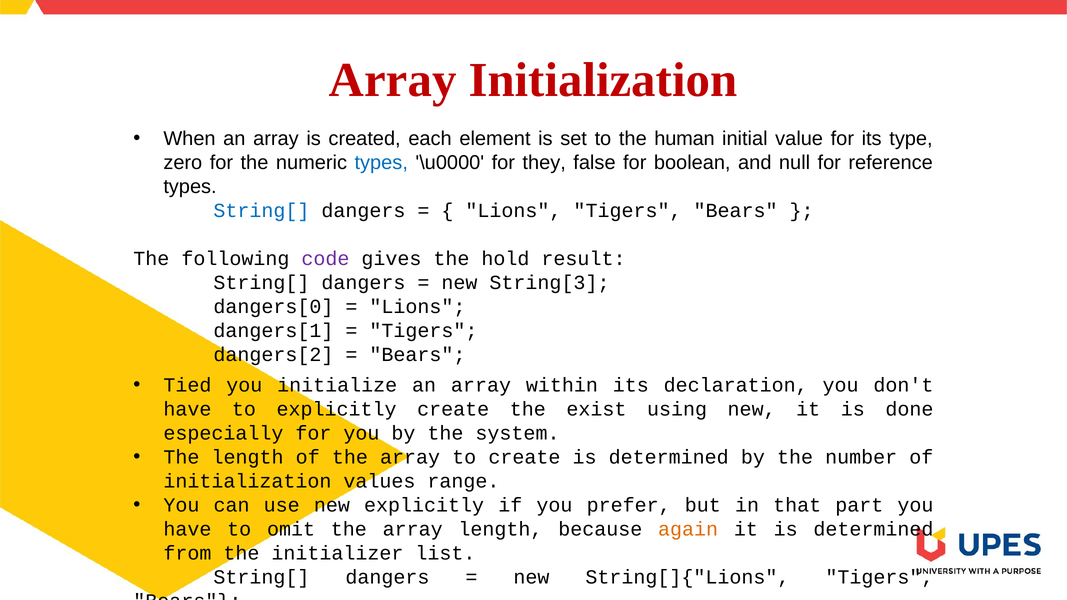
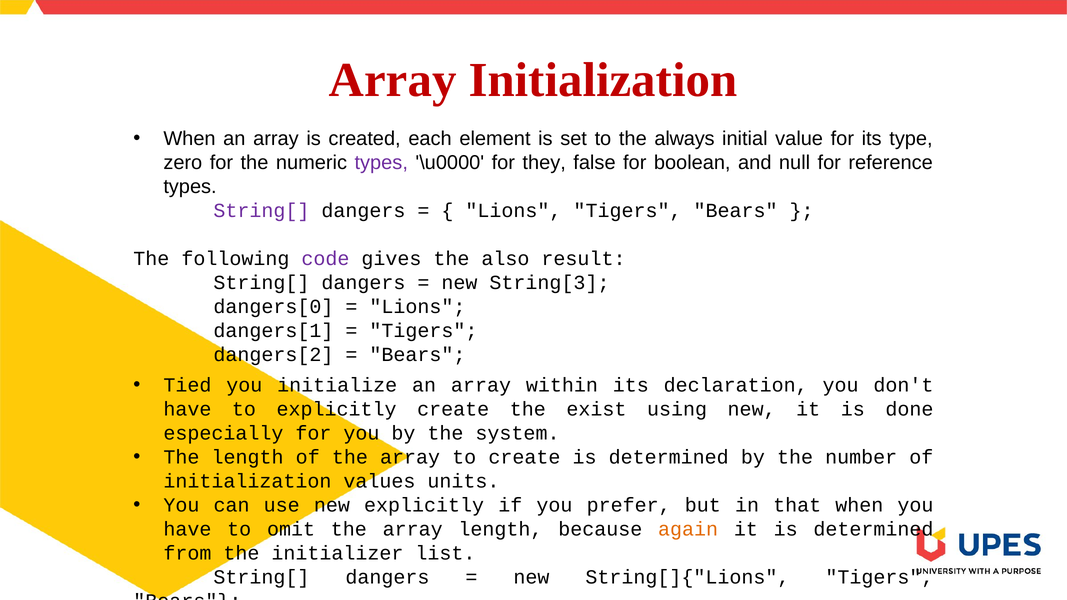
human: human -> always (685, 139)
types colour: blue -> purple (381, 163)
String[ colour: blue -> purple (261, 211)
hold: hold -> also (505, 259)
range: range -> units (463, 481)
that part: part -> when (859, 505)
